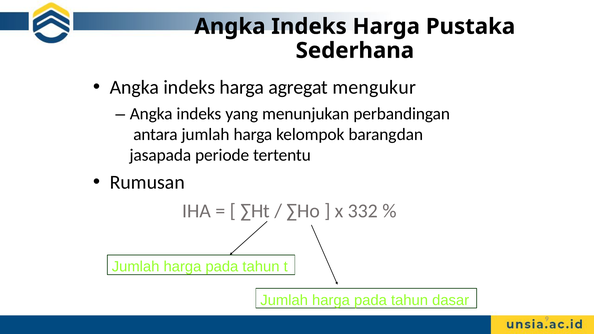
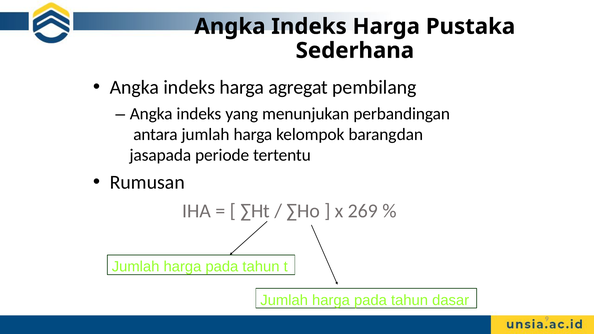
mengukur: mengukur -> pembilang (374, 87)
332: 332 -> 269 (363, 211)
